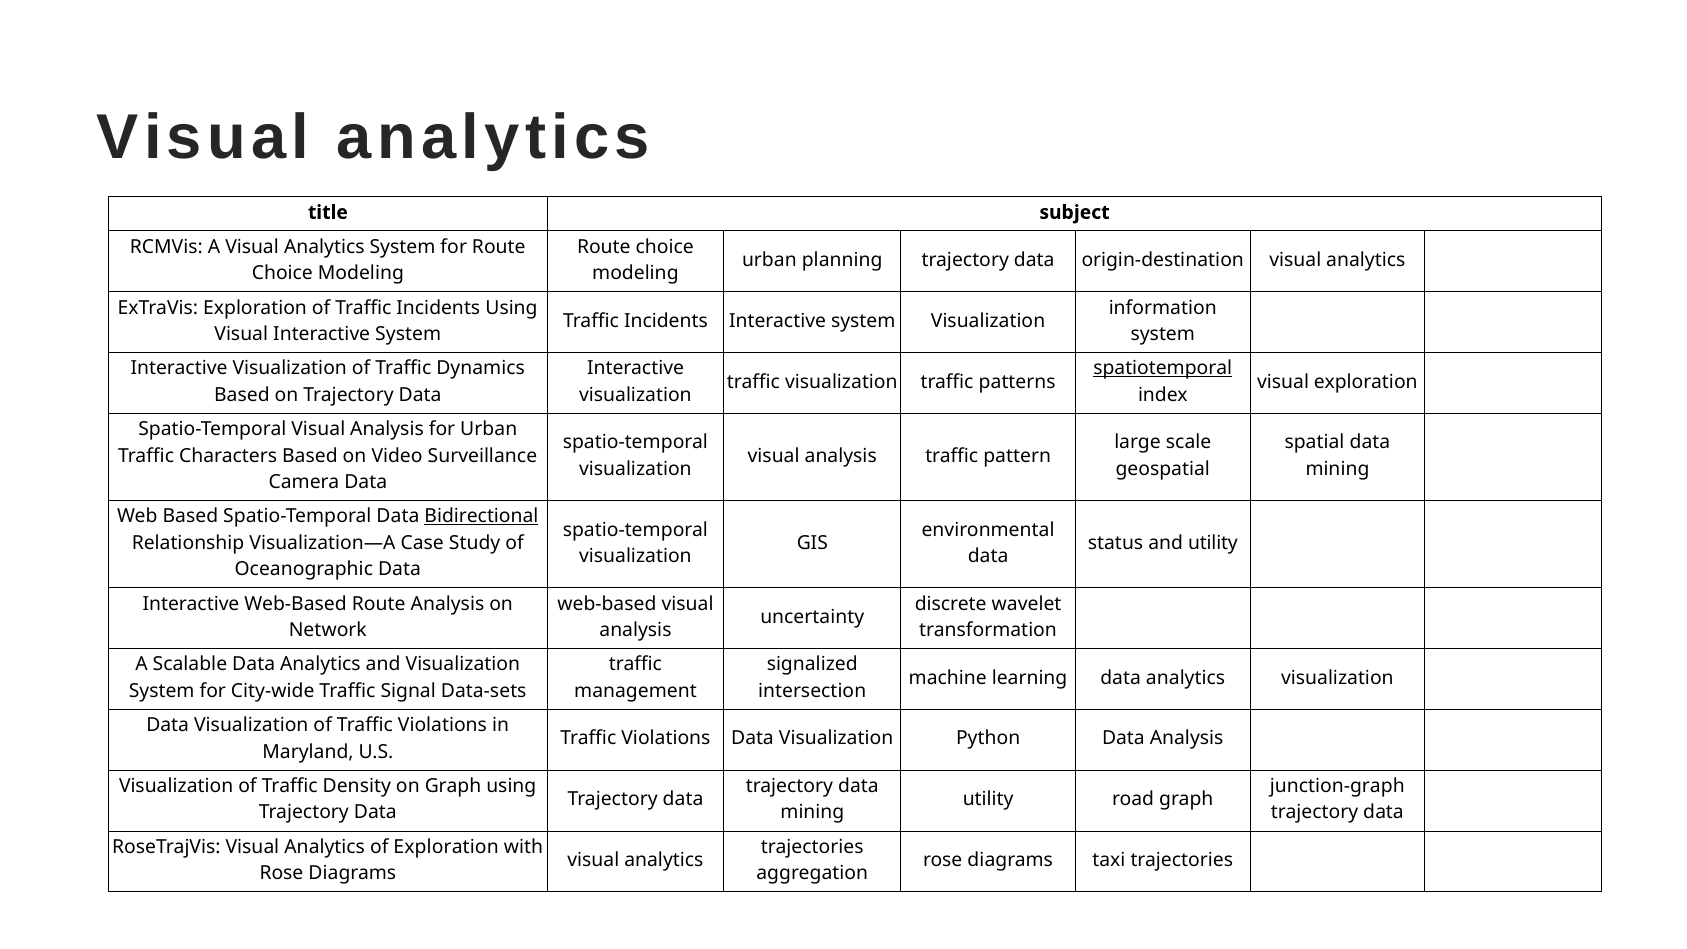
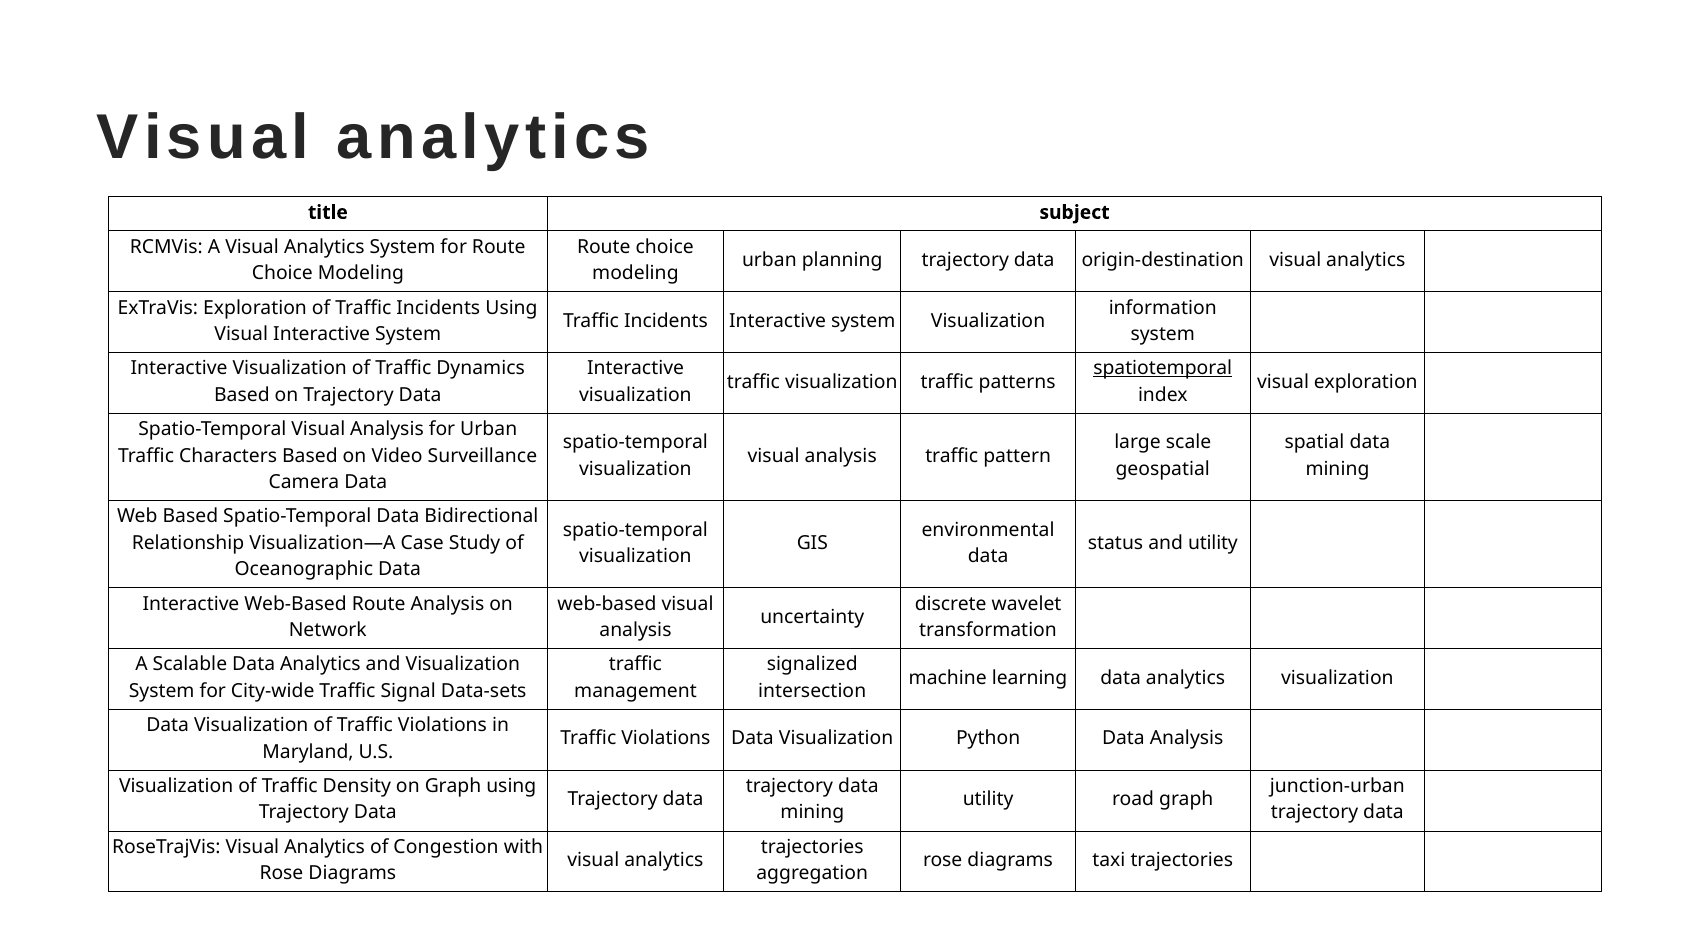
Bidirectional underline: present -> none (481, 517)
junction-graph: junction-graph -> junction-urban (1337, 786)
of Exploration: Exploration -> Congestion (446, 847)
